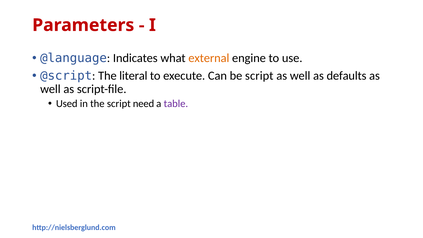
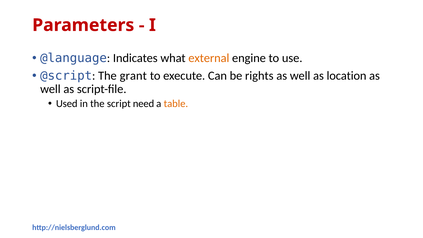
literal: literal -> grant (133, 76)
be script: script -> rights (259, 76)
defaults: defaults -> location (347, 76)
table colour: purple -> orange (176, 104)
